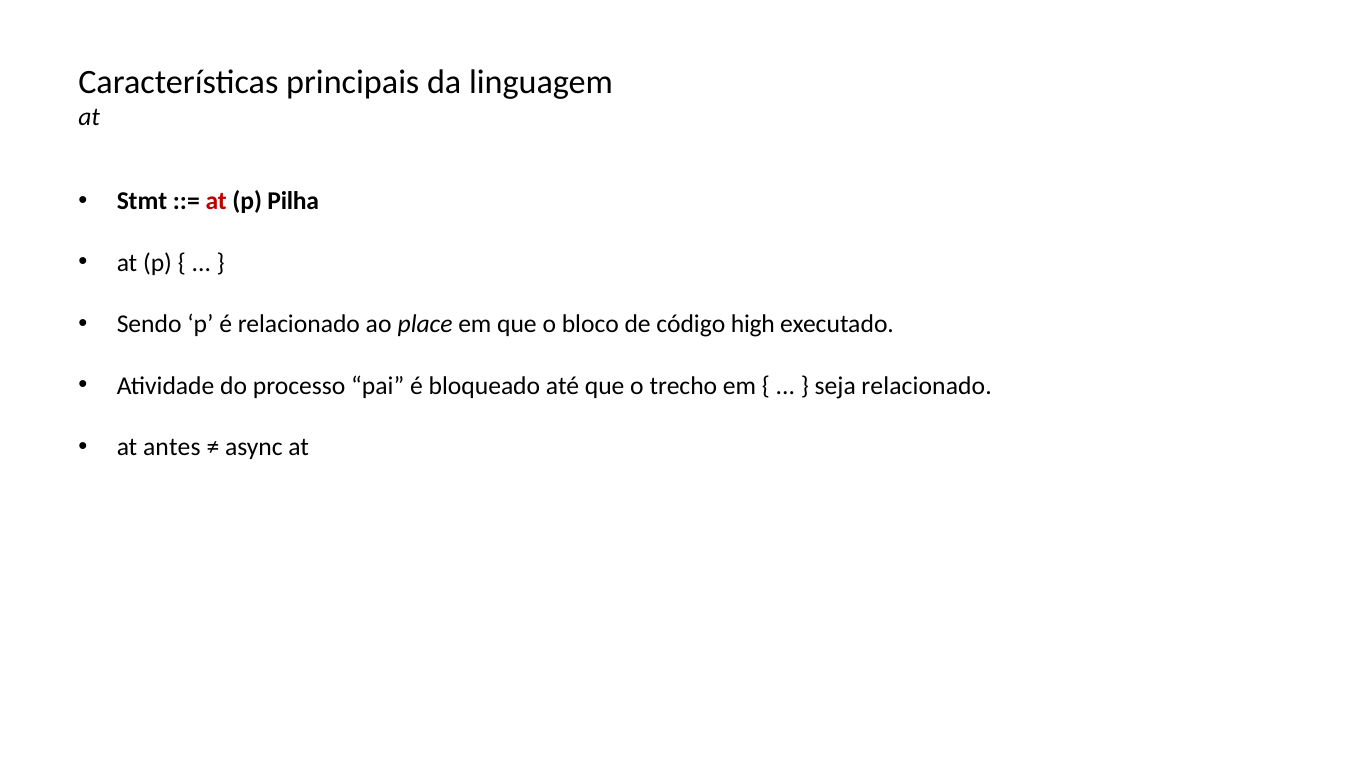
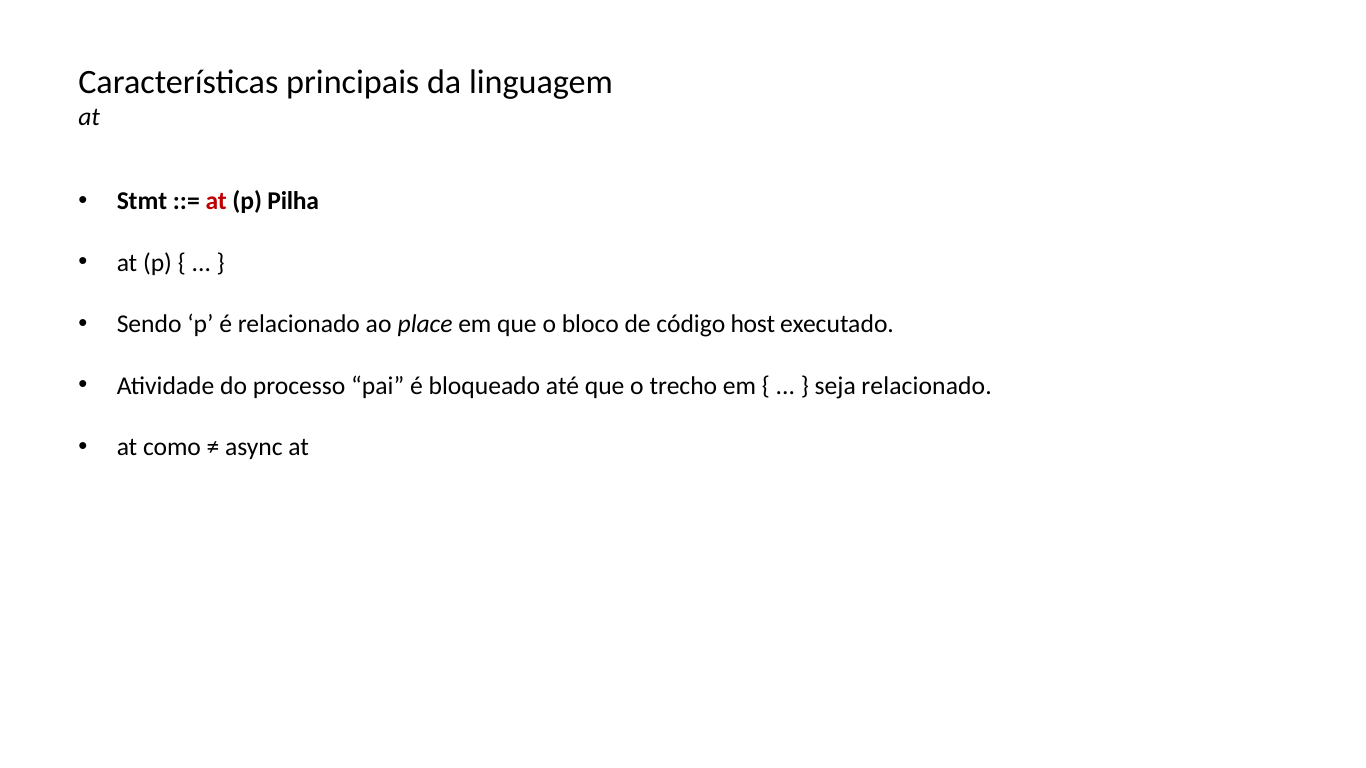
high: high -> host (753, 324)
antes: antes -> como (172, 447)
